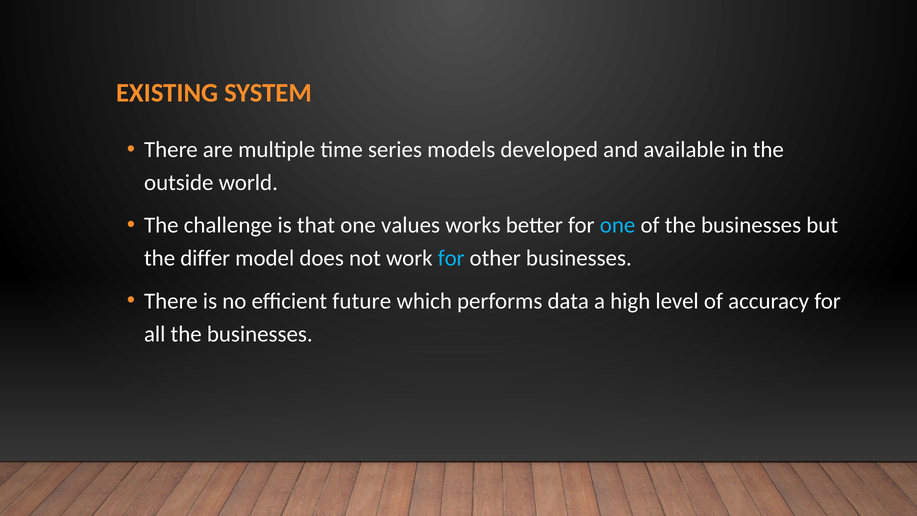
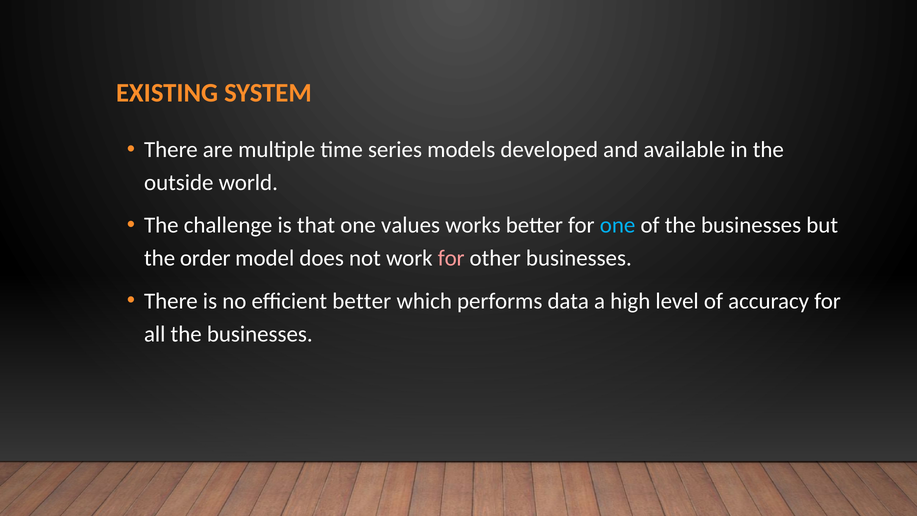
differ: differ -> order (205, 258)
for colour: light blue -> pink (451, 258)
efficient future: future -> better (362, 301)
